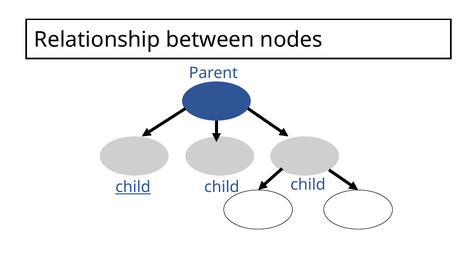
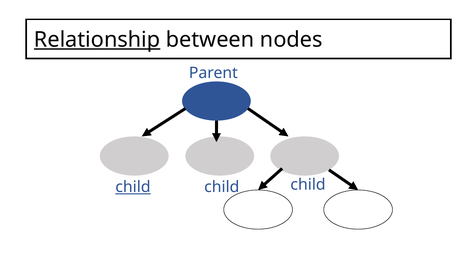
Relationship underline: none -> present (97, 40)
